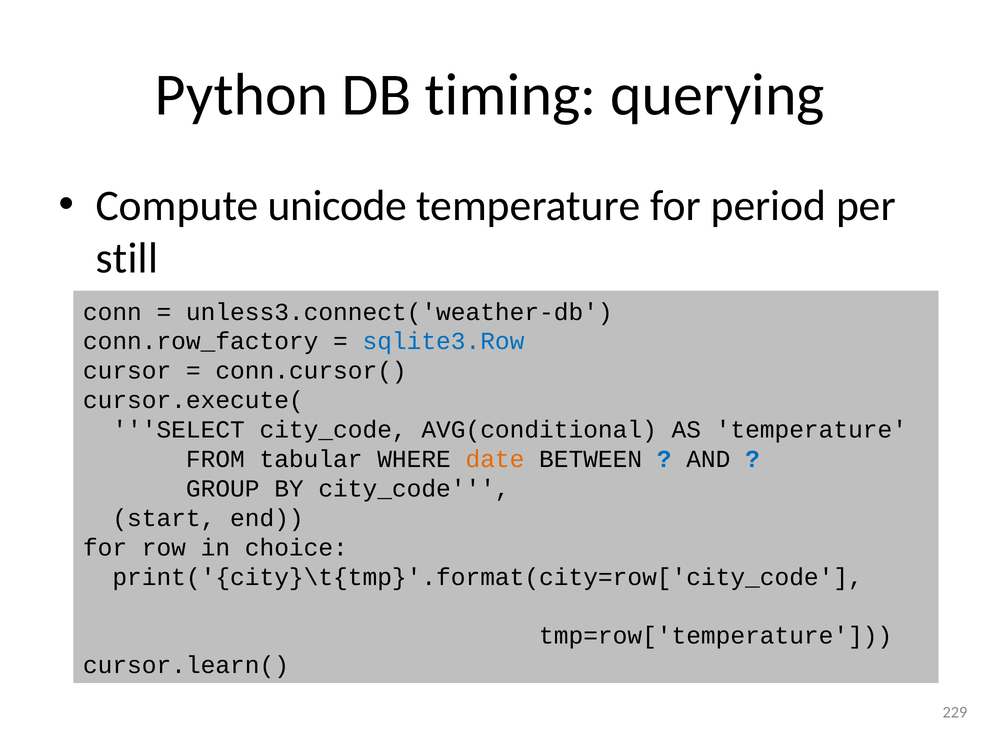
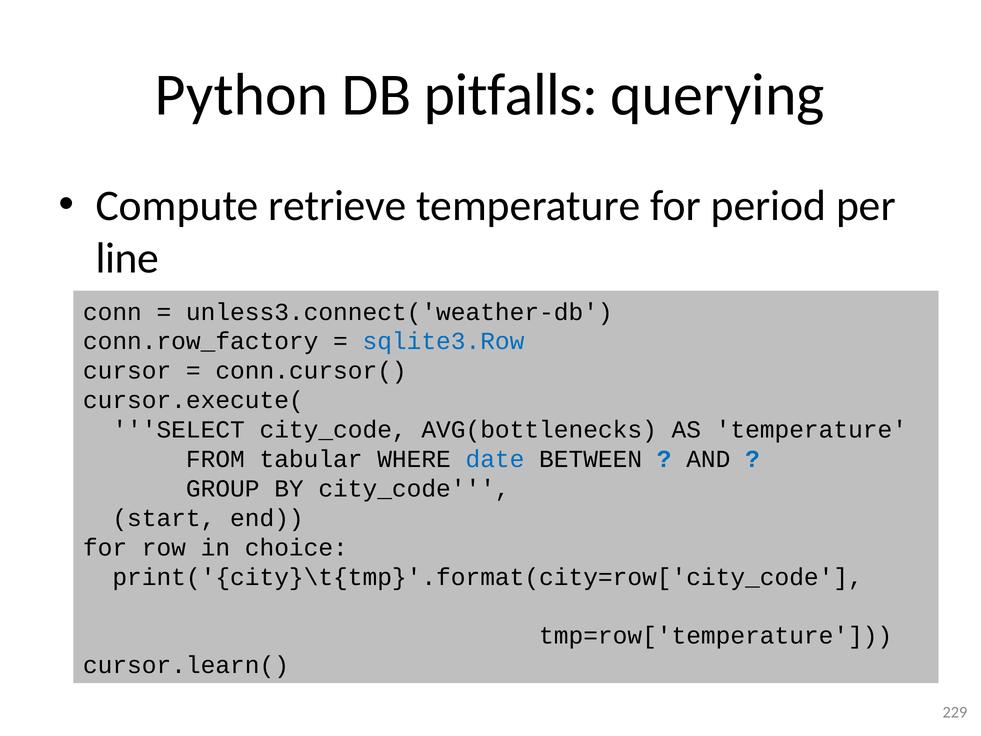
timing: timing -> pitfalls (511, 95)
unicode: unicode -> retrieve (337, 206)
still: still -> line (127, 258)
AVG(conditional: AVG(conditional -> AVG(bottlenecks (539, 430)
date colour: orange -> blue (495, 459)
